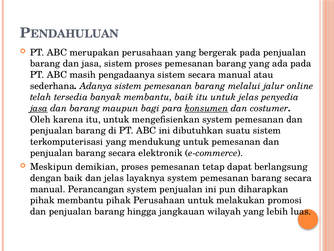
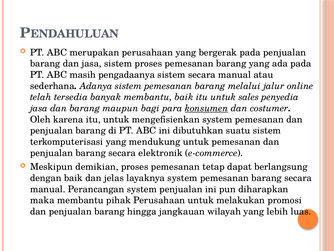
untuk jelas: jelas -> sales (249, 97)
jasa underline: present -> none (39, 108)
pihak: pihak -> maka (42, 200)
